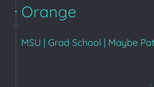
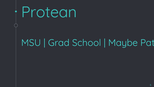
Orange: Orange -> Protean (49, 12)
